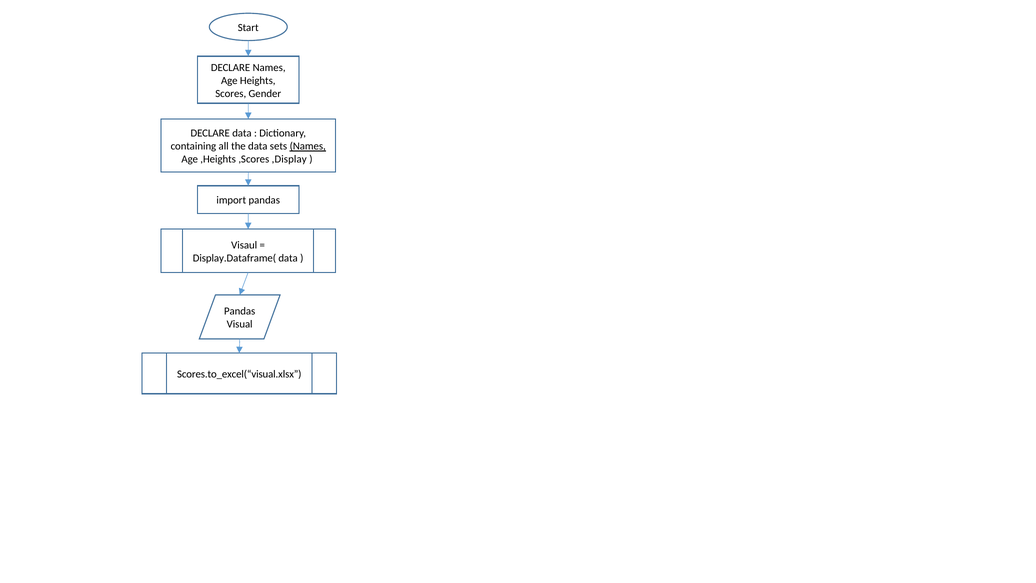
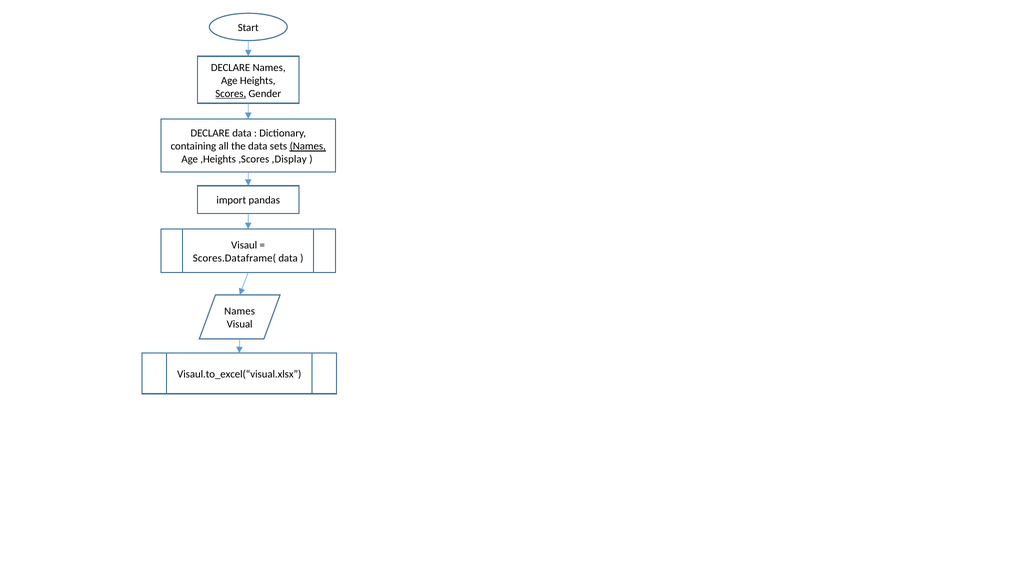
Scores underline: none -> present (231, 93)
Display.Dataframe(: Display.Dataframe( -> Scores.Dataframe( (234, 258)
Pandas: Pandas -> Names (240, 311)
Scores.to_excel(“visual.xlsx: Scores.to_excel(“visual.xlsx -> Visaul.to_excel(“visual.xlsx (239, 374)
